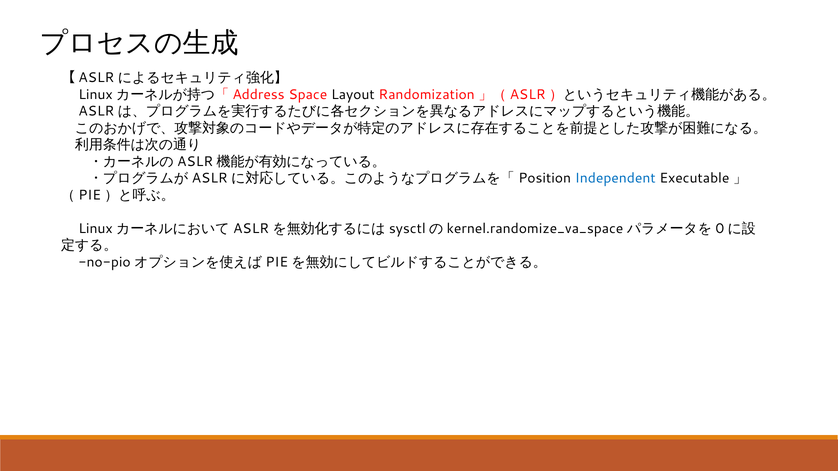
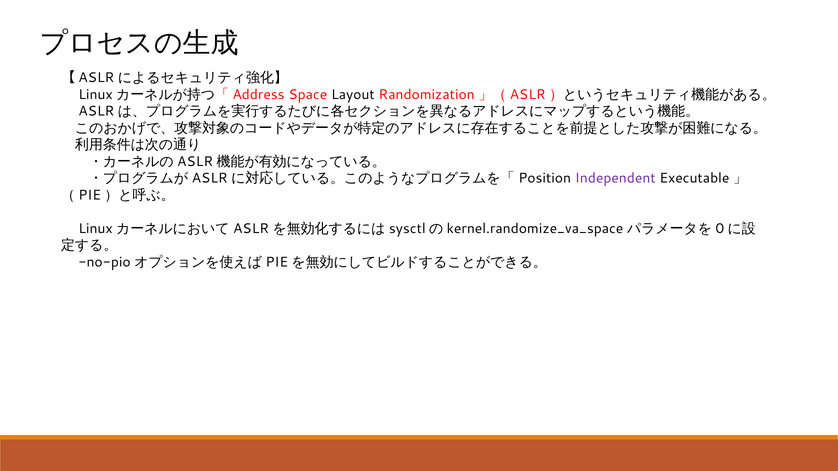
Independent colour: blue -> purple (615, 178)
